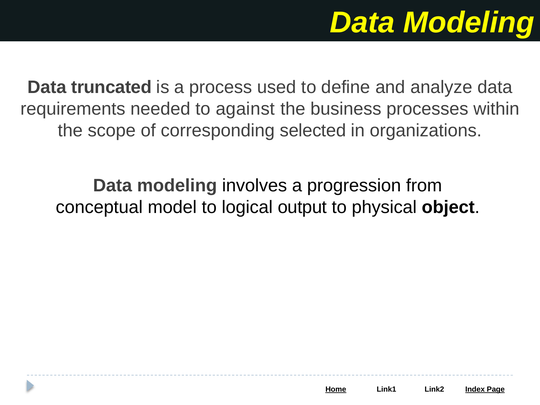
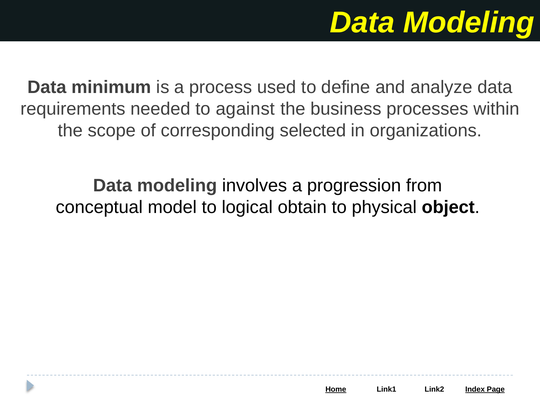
truncated: truncated -> minimum (111, 87)
output: output -> obtain (302, 207)
